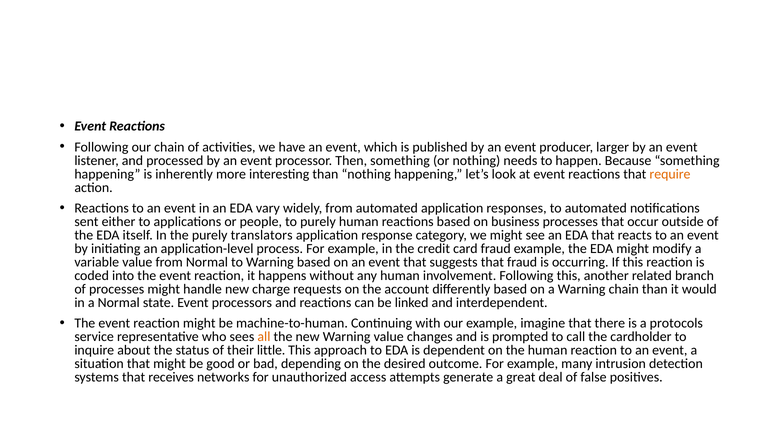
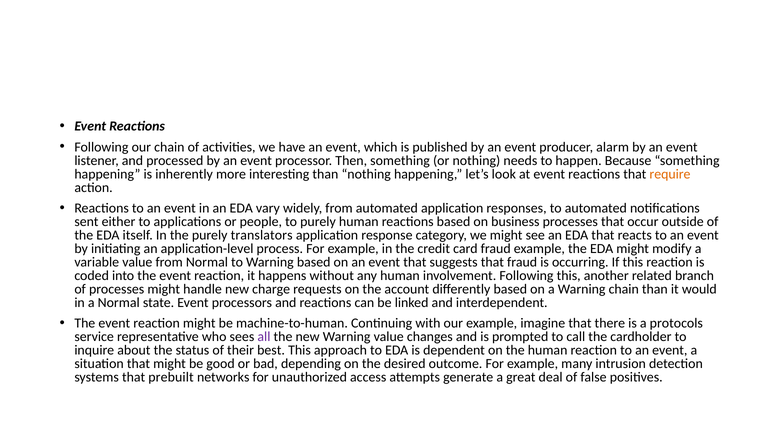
larger: larger -> alarm (613, 147)
all colour: orange -> purple (264, 337)
little: little -> best (271, 351)
receives: receives -> prebuilt (171, 378)
